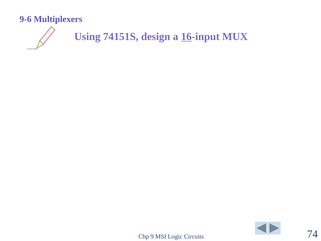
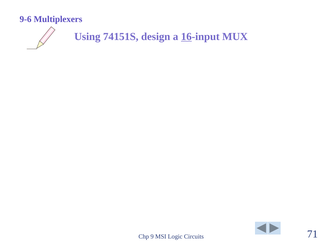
74: 74 -> 71 (312, 234)
